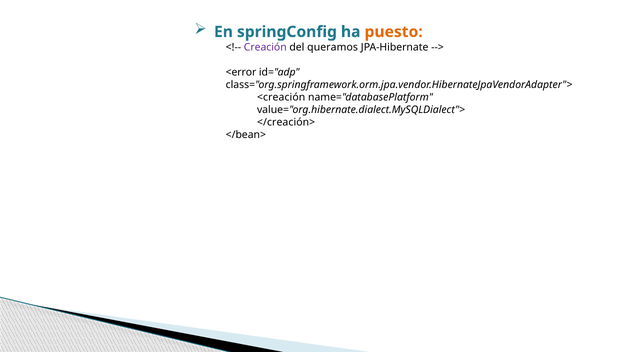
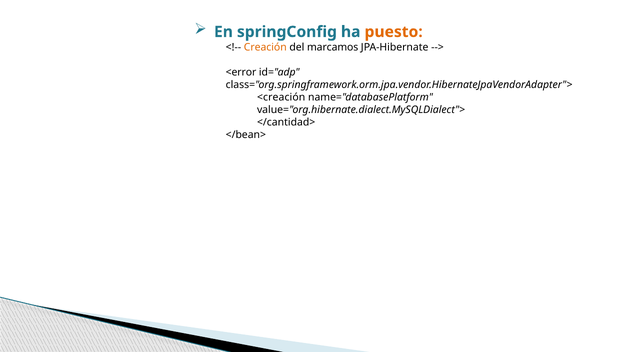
Creación colour: purple -> orange (265, 47)
queramos: queramos -> marcamos (333, 47)
</creación>: </creación> -> </cantidad> (286, 122)
